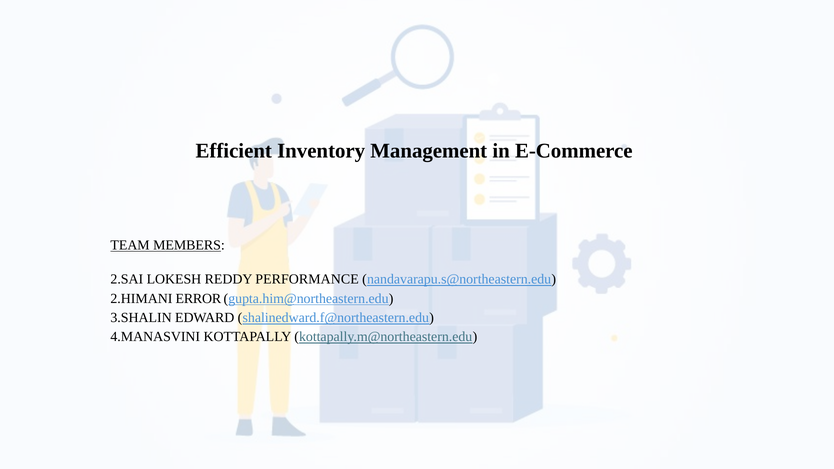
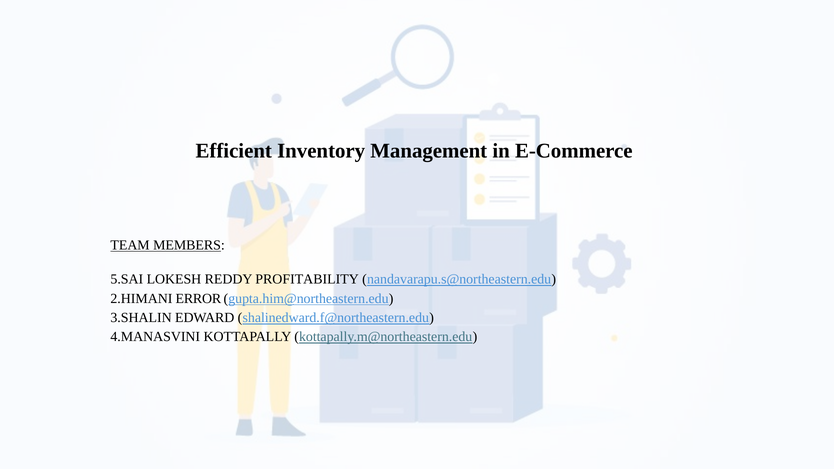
2.SAI: 2.SAI -> 5.SAI (127, 279)
PERFORMANCE: PERFORMANCE -> PROFITABILITY (307, 279)
